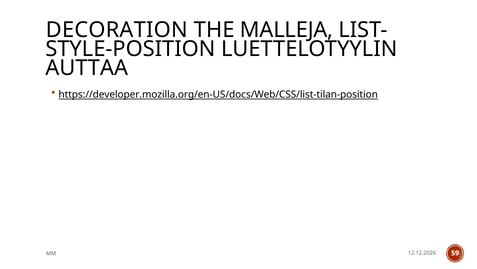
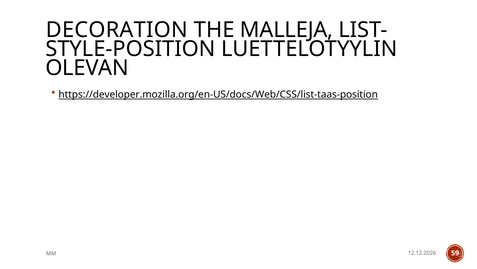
AUTTAA: AUTTAA -> OLEVAN (87, 68)
https://developer.mozilla.org/en-US/docs/Web/CSS/list-tilan-position: https://developer.mozilla.org/en-US/docs/Web/CSS/list-tilan-position -> https://developer.mozilla.org/en-US/docs/Web/CSS/list-taas-position (218, 94)
